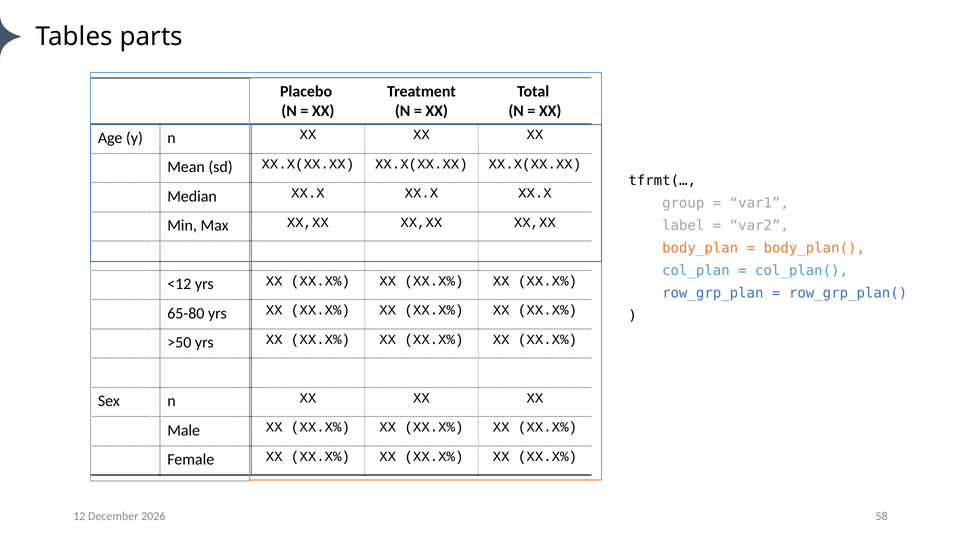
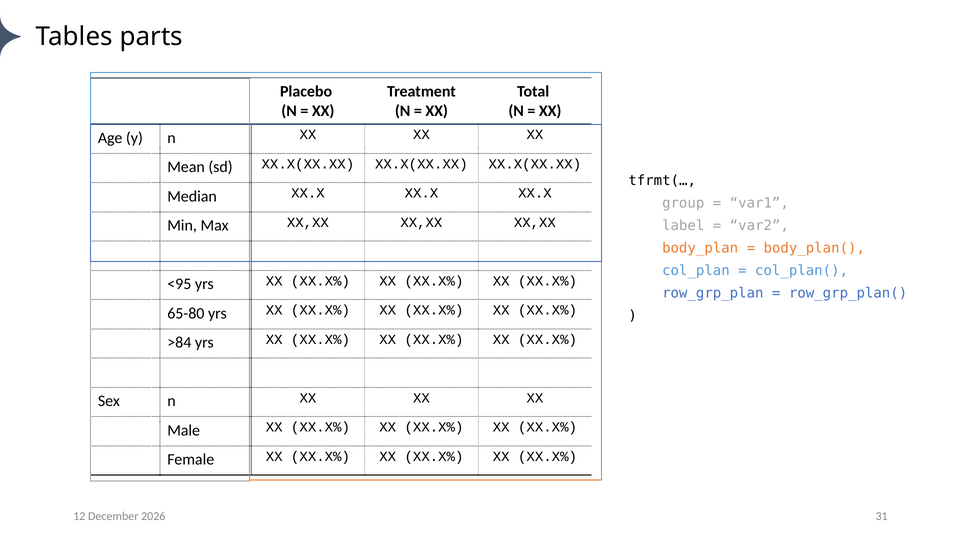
<12: <12 -> <95 (179, 284)
>50: >50 -> >84 (179, 342)
58: 58 -> 31 (882, 516)
